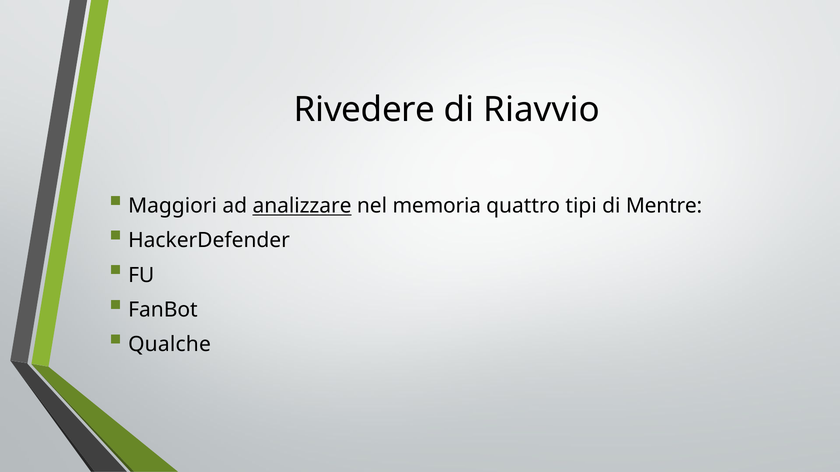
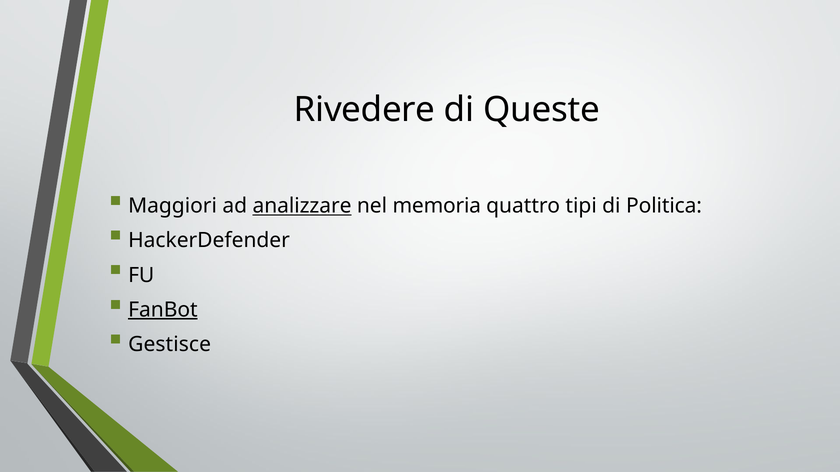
Riavvio: Riavvio -> Queste (542, 110)
Mentre: Mentre -> Politica (664, 206)
FanBot underline: none -> present (163, 310)
Qualche: Qualche -> Gestisce (170, 345)
